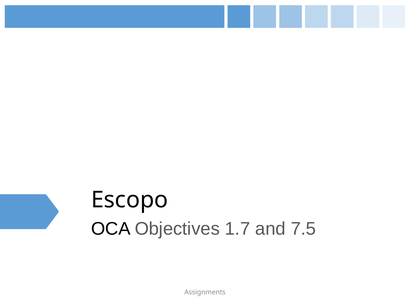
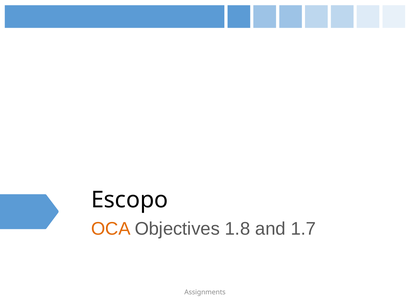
OCA colour: black -> orange (111, 228)
1.7: 1.7 -> 1.8 (237, 228)
7.5: 7.5 -> 1.7 (303, 228)
